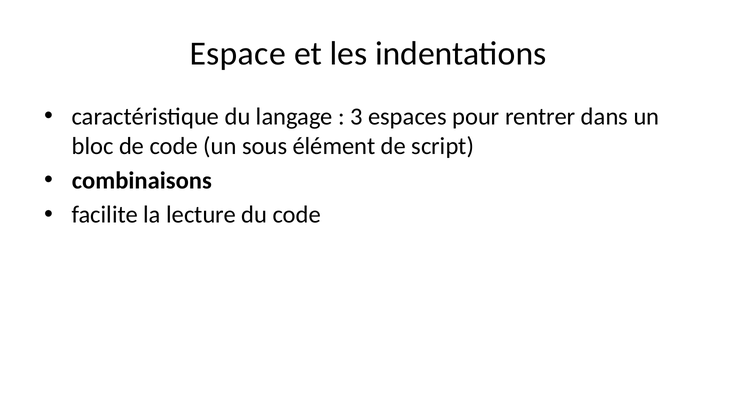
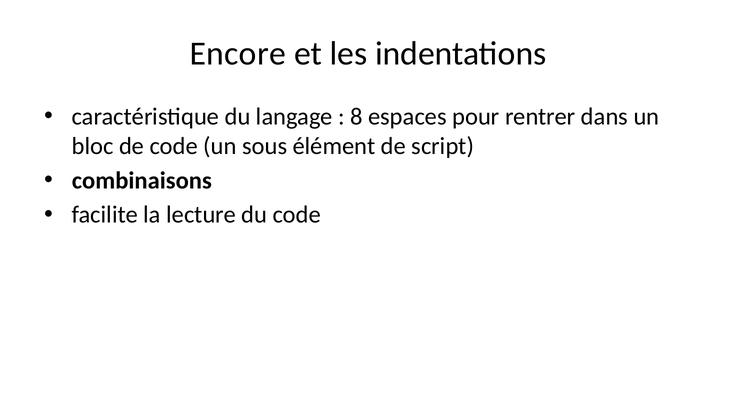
Espace: Espace -> Encore (238, 53)
3: 3 -> 8 (356, 117)
